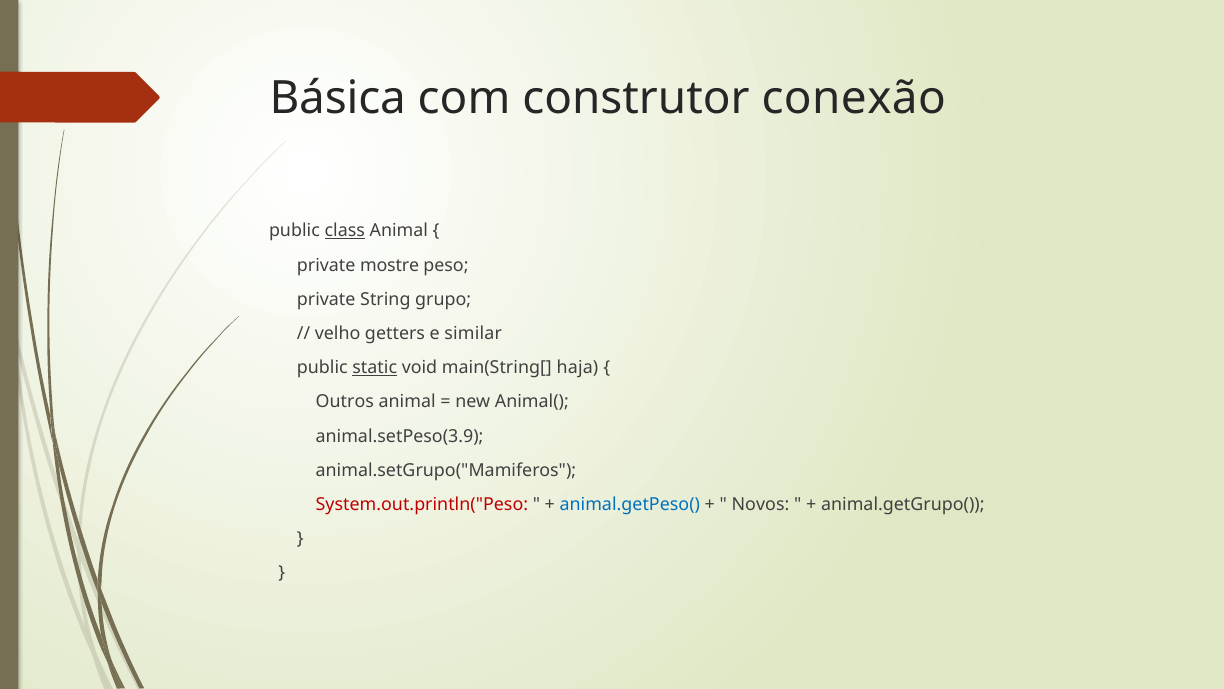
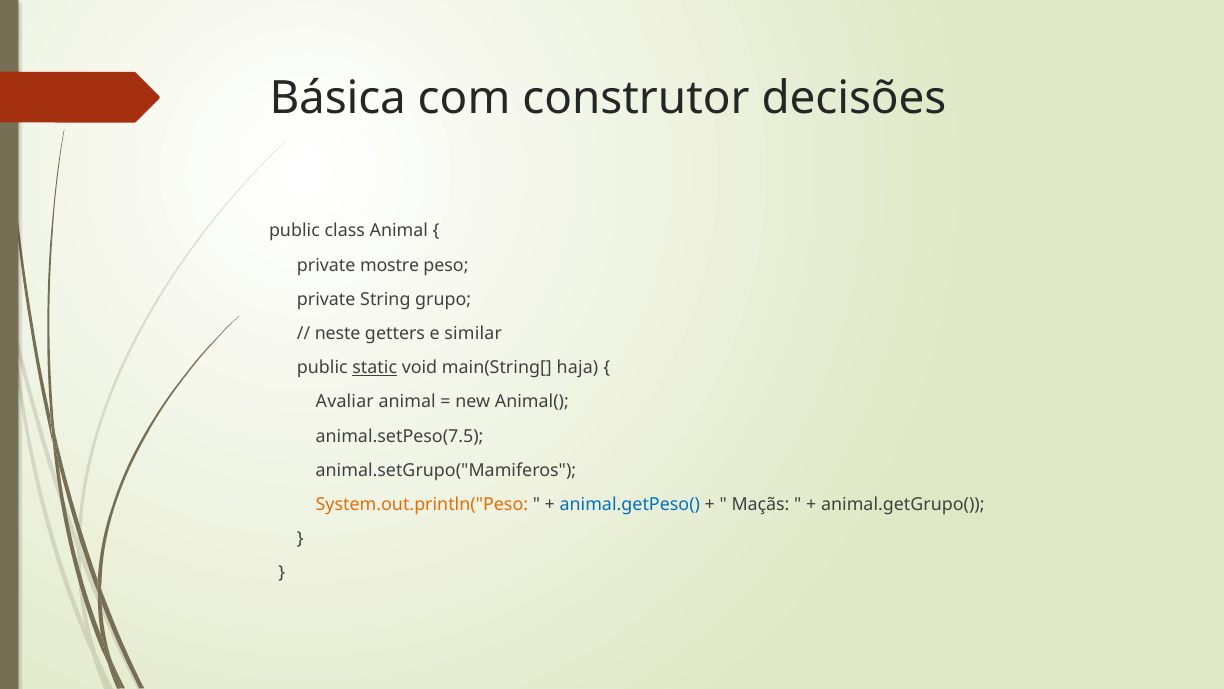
conexão: conexão -> decisões (854, 98)
class underline: present -> none (345, 231)
velho: velho -> neste (338, 333)
Outros: Outros -> Avaliar (345, 402)
animal.setPeso(3.9: animal.setPeso(3.9 -> animal.setPeso(7.5 (400, 436)
System.out.println("Peso colour: red -> orange (422, 504)
Novos: Novos -> Maçãs (761, 504)
